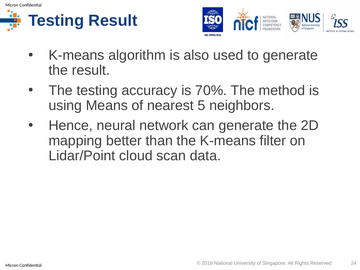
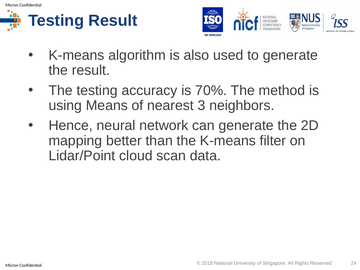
5: 5 -> 3 (201, 105)
